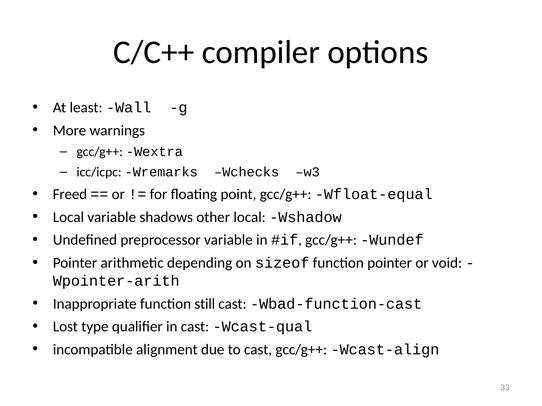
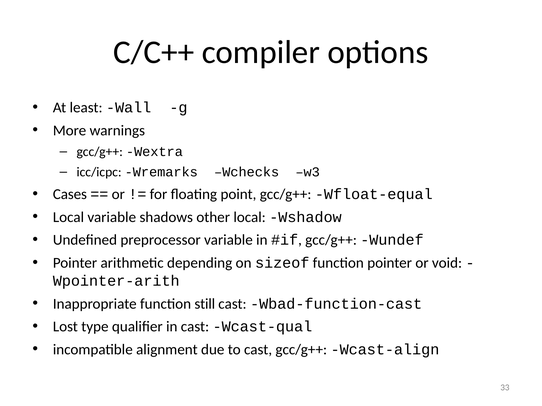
Freed: Freed -> Cases (70, 194)
